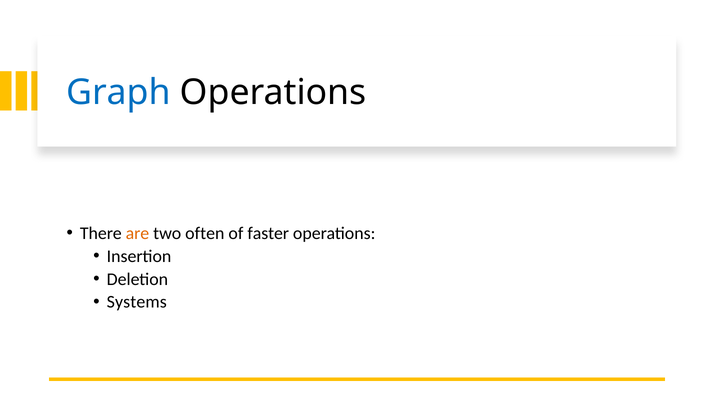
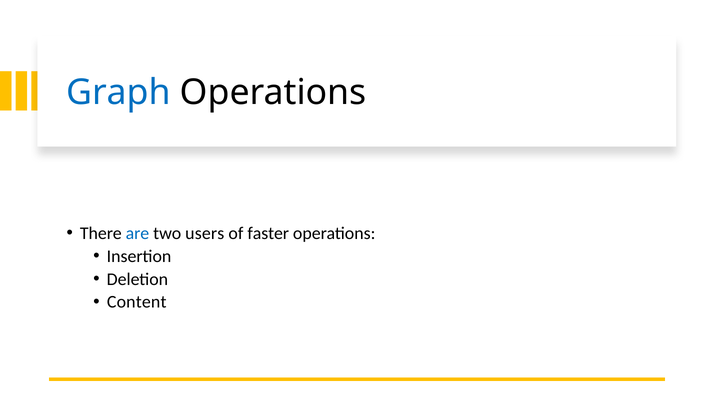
are colour: orange -> blue (137, 234)
often: often -> users (205, 234)
Systems: Systems -> Content (137, 303)
